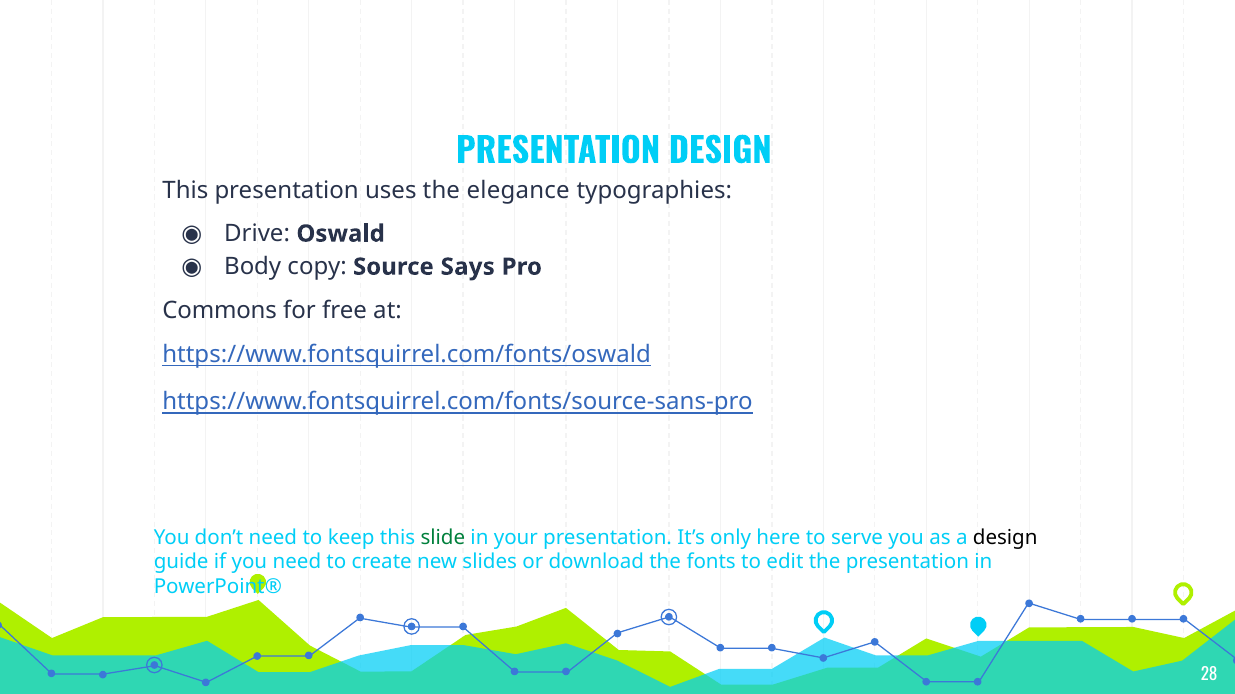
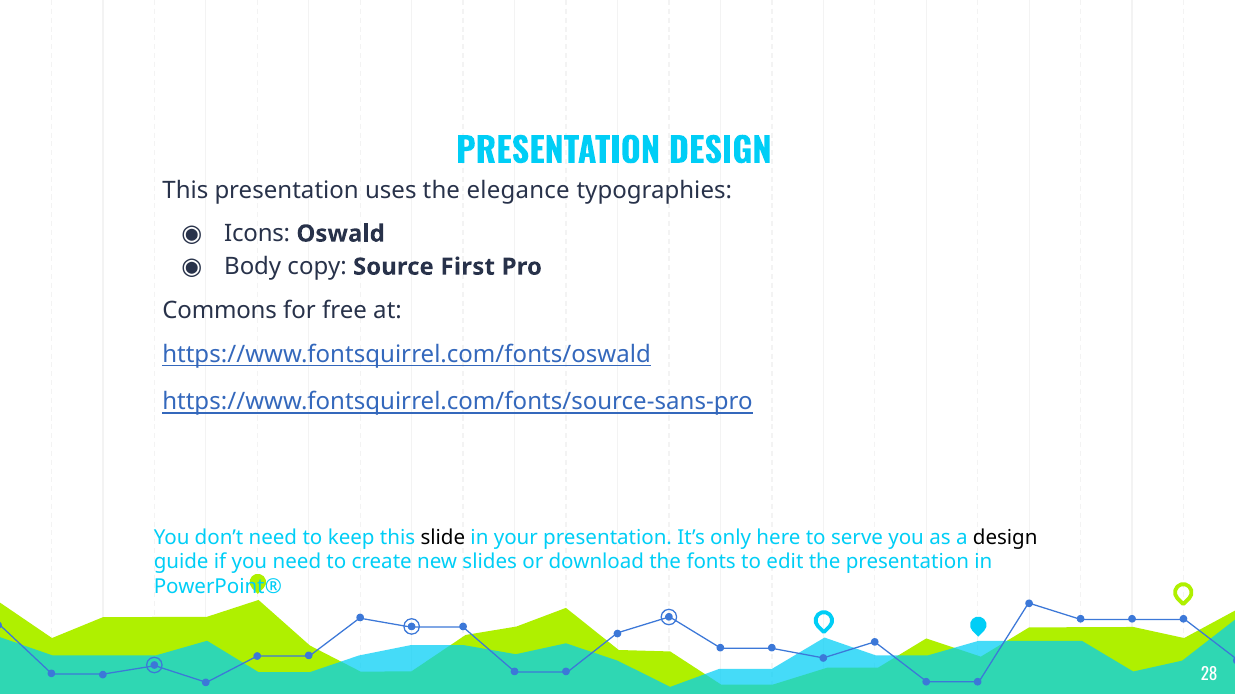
Drive: Drive -> Icons (257, 234)
Says: Says -> First (468, 267)
slide colour: green -> black (443, 538)
